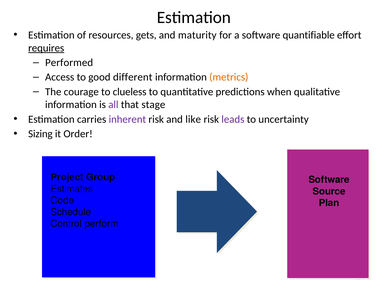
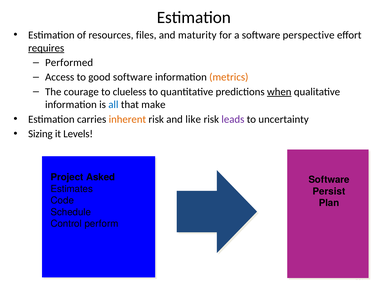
gets: gets -> files (146, 35)
quantifiable: quantifiable -> perspective (309, 35)
good different: different -> software (133, 77)
when underline: none -> present (279, 92)
all colour: purple -> blue (113, 105)
stage: stage -> make (153, 105)
inherent colour: purple -> orange (127, 119)
Order: Order -> Levels (78, 134)
Group: Group -> Asked (101, 177)
Source: Source -> Persist (329, 191)
